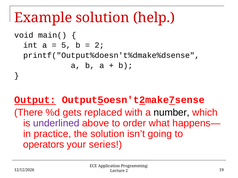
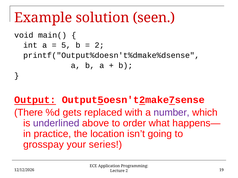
help: help -> seen (154, 18)
number colour: black -> purple (172, 113)
the solution: solution -> location (107, 134)
operators: operators -> grosspay (44, 145)
